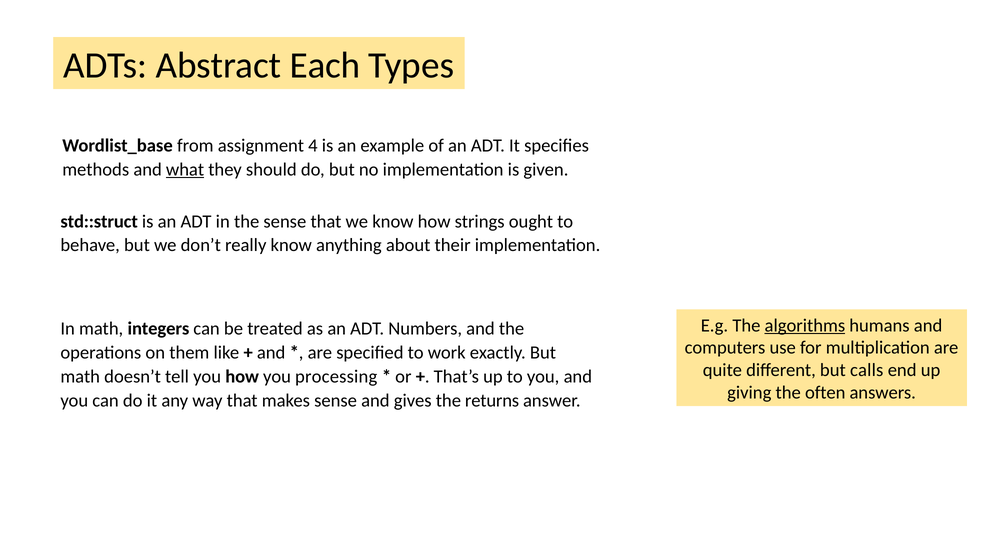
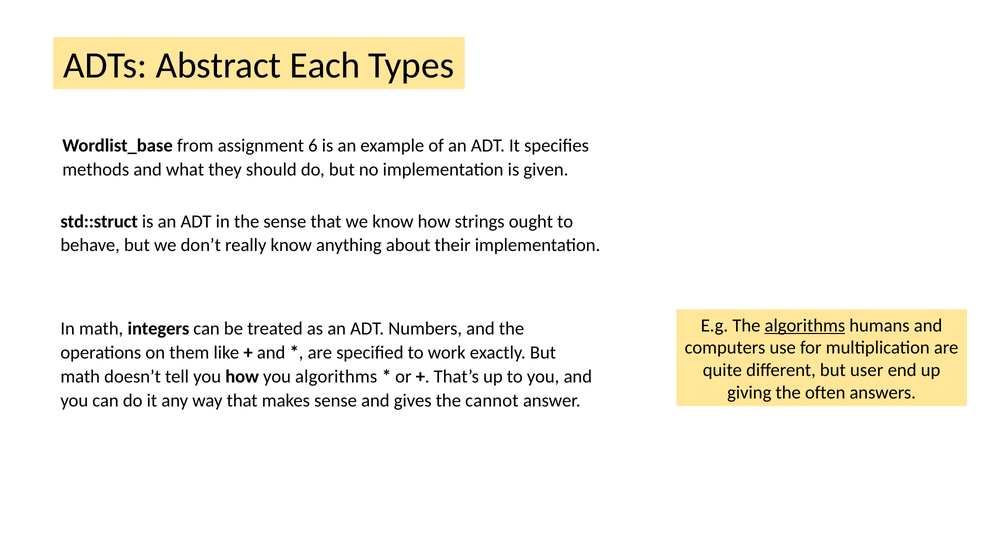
4: 4 -> 6 (313, 145)
what underline: present -> none (185, 169)
calls: calls -> user (867, 370)
you processing: processing -> algorithms (336, 376)
returns: returns -> cannot (492, 400)
